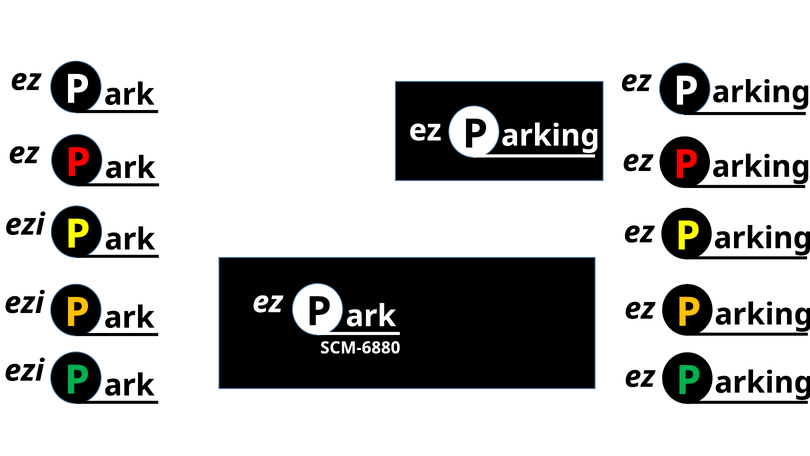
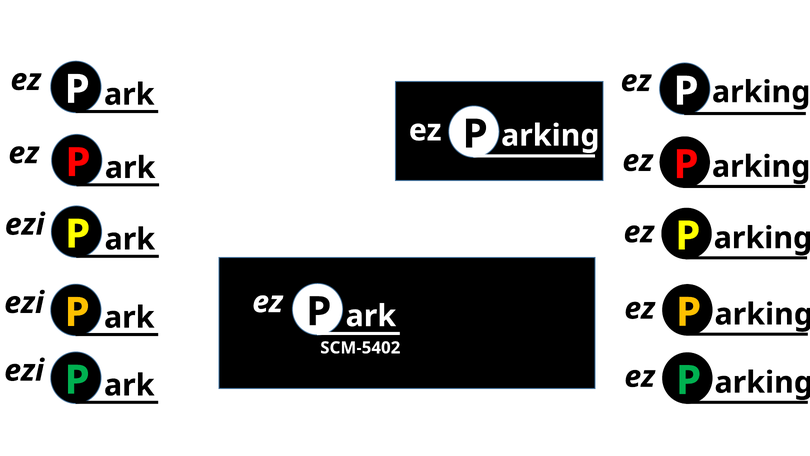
SCM-6880: SCM-6880 -> SCM-5402 (360, 348)
